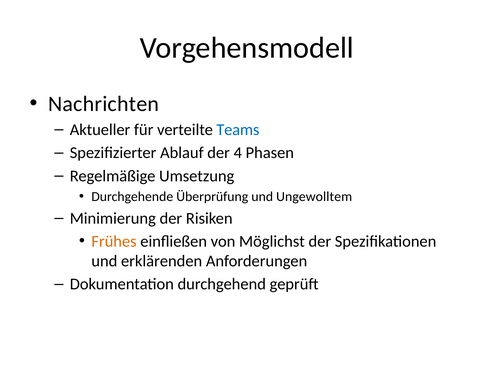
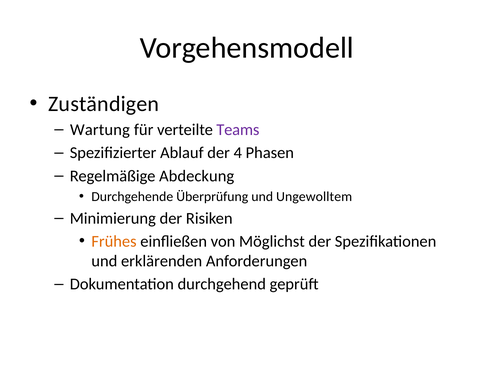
Nachrichten: Nachrichten -> Zuständigen (104, 104)
Aktueller: Aktueller -> Wartung (100, 130)
Teams colour: blue -> purple (238, 130)
Umsetzung: Umsetzung -> Abdeckung (197, 176)
